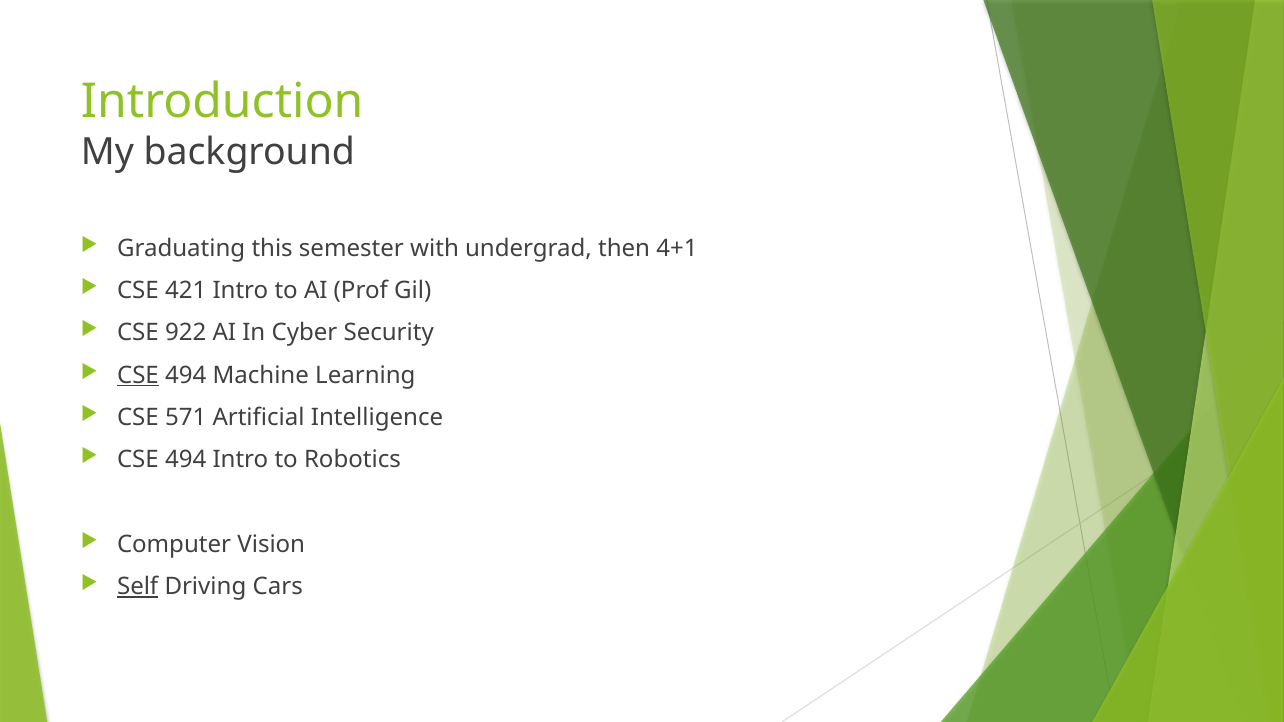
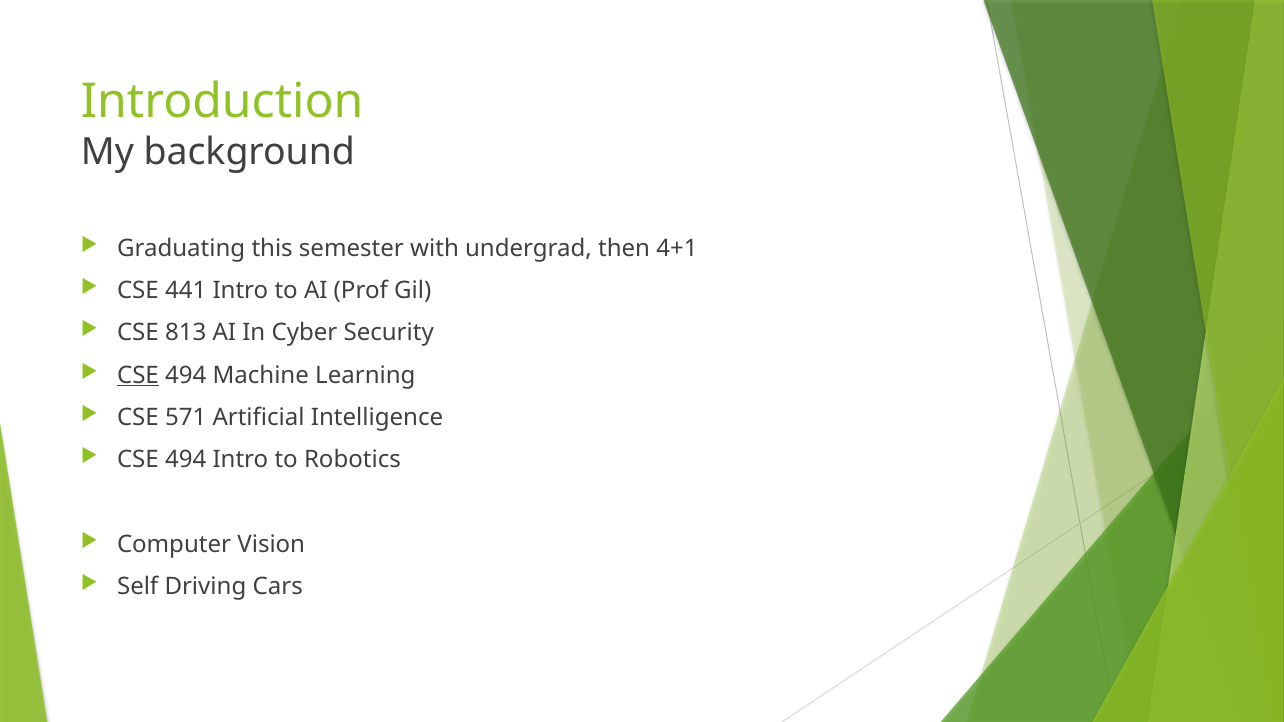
421: 421 -> 441 (186, 291)
922: 922 -> 813 (186, 333)
Self underline: present -> none (138, 587)
